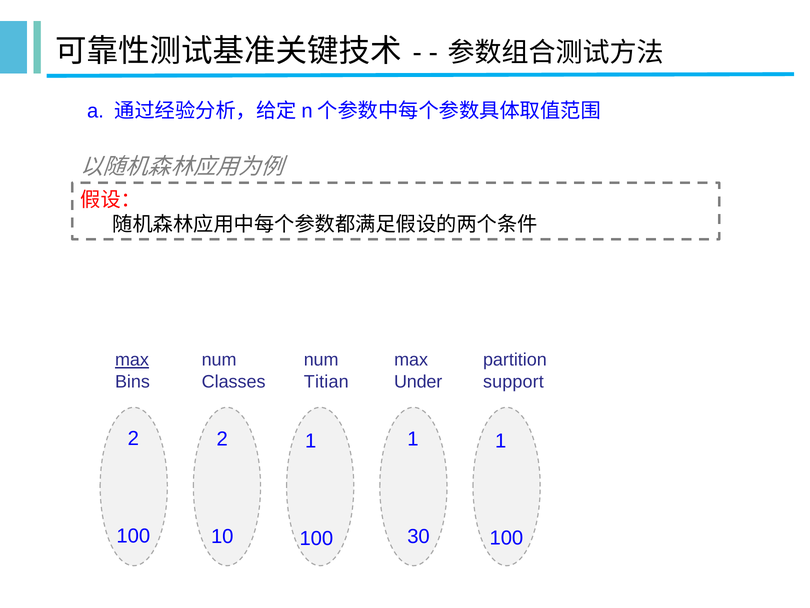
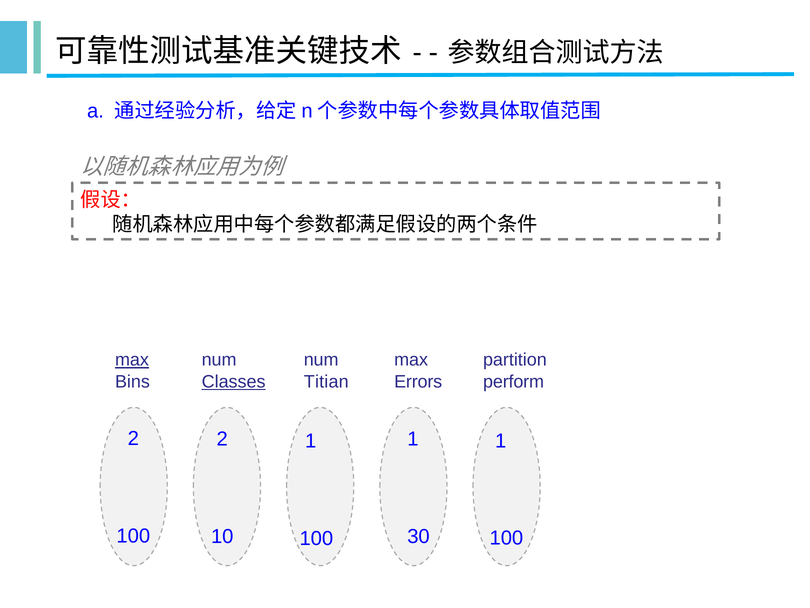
Classes underline: none -> present (234, 381)
Under: Under -> Errors (418, 381)
support: support -> perform (514, 381)
